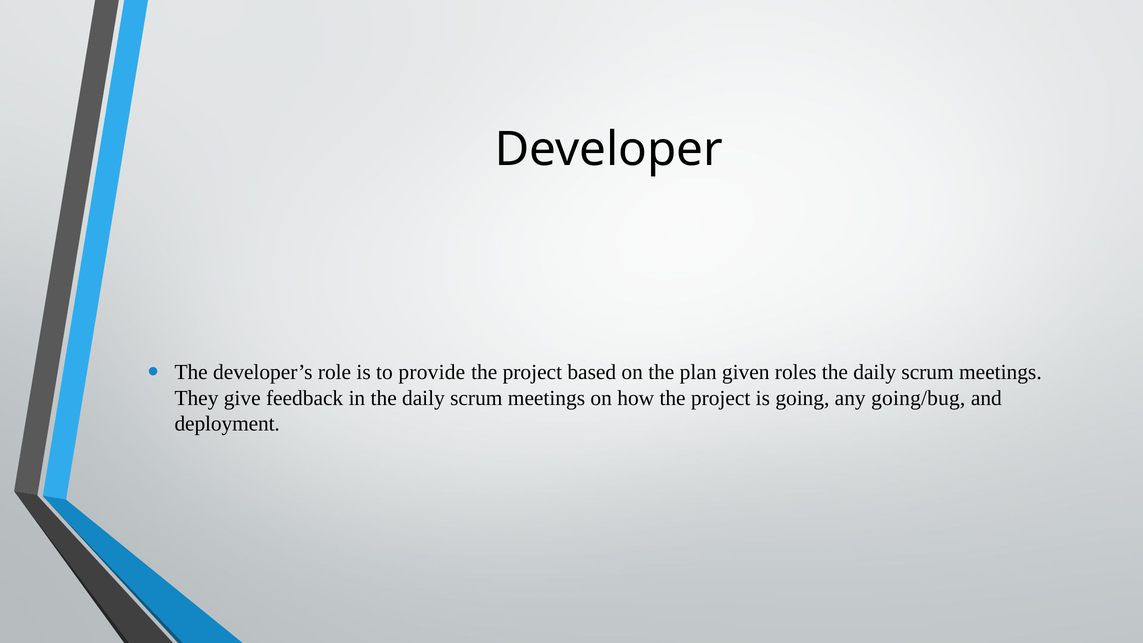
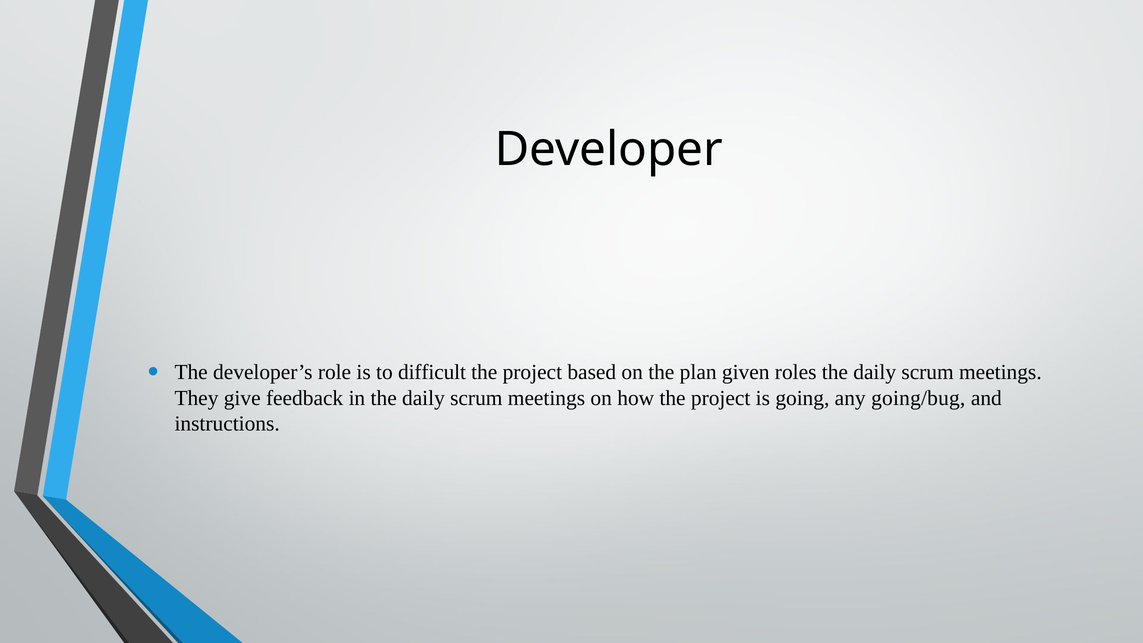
provide: provide -> difficult (432, 372)
deployment: deployment -> instructions (227, 424)
